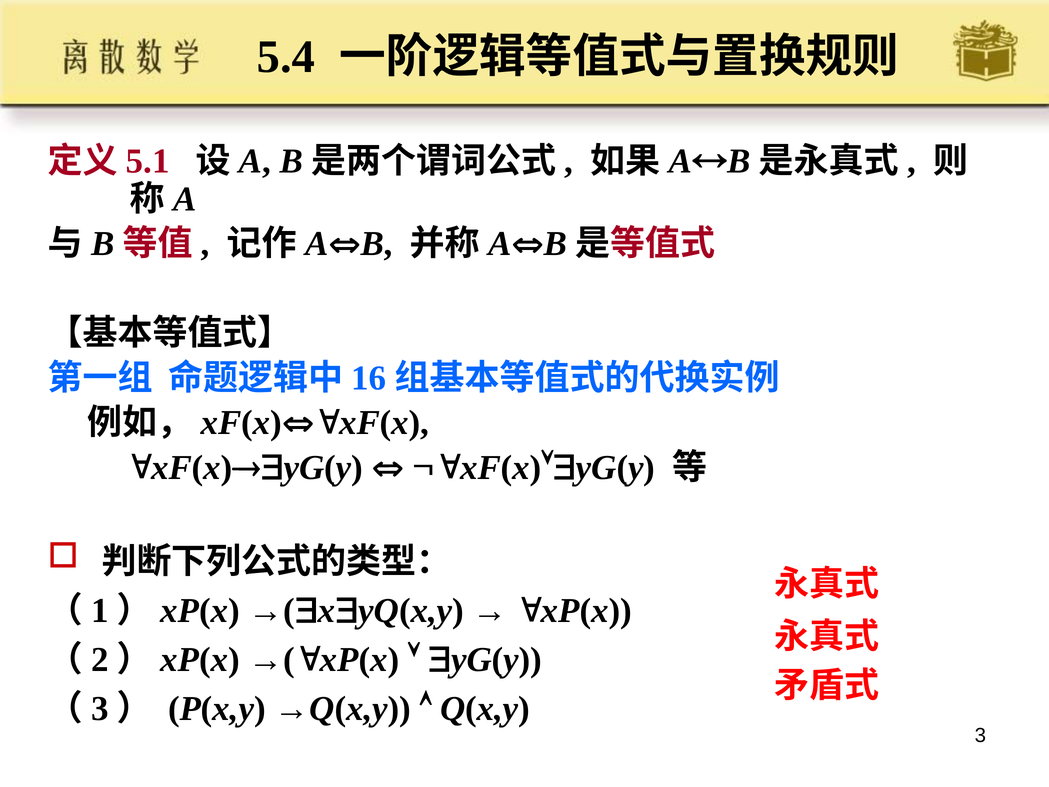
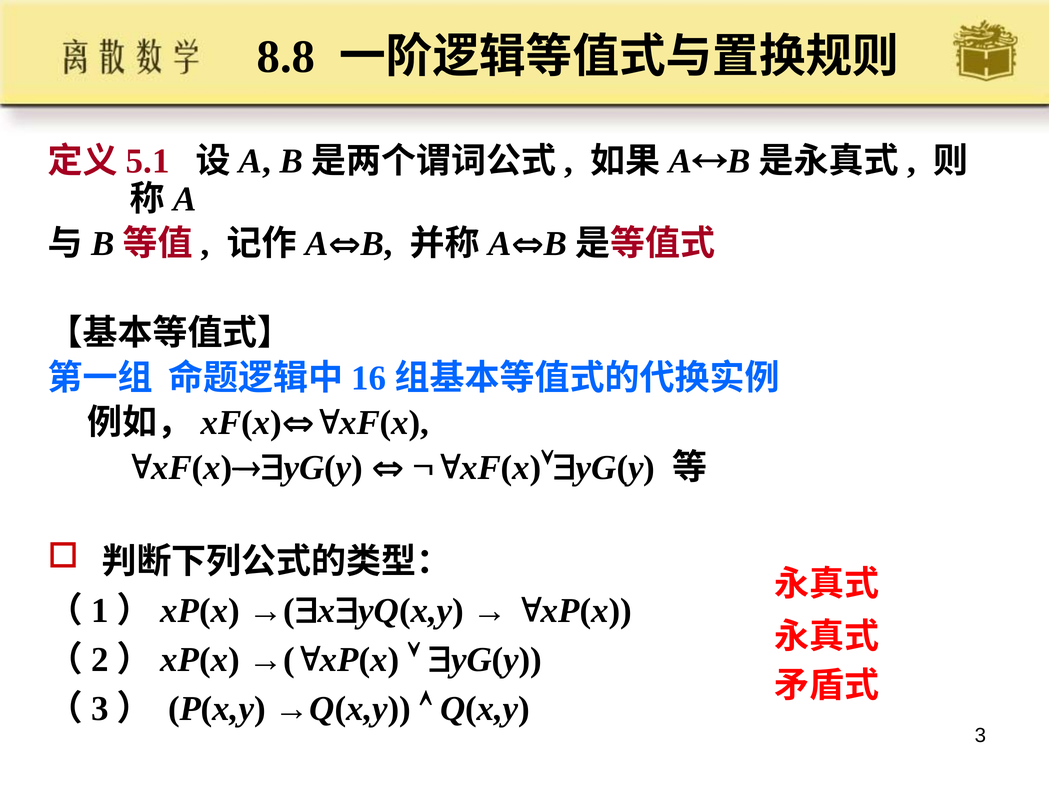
5.4: 5.4 -> 8.8 (286, 57)
